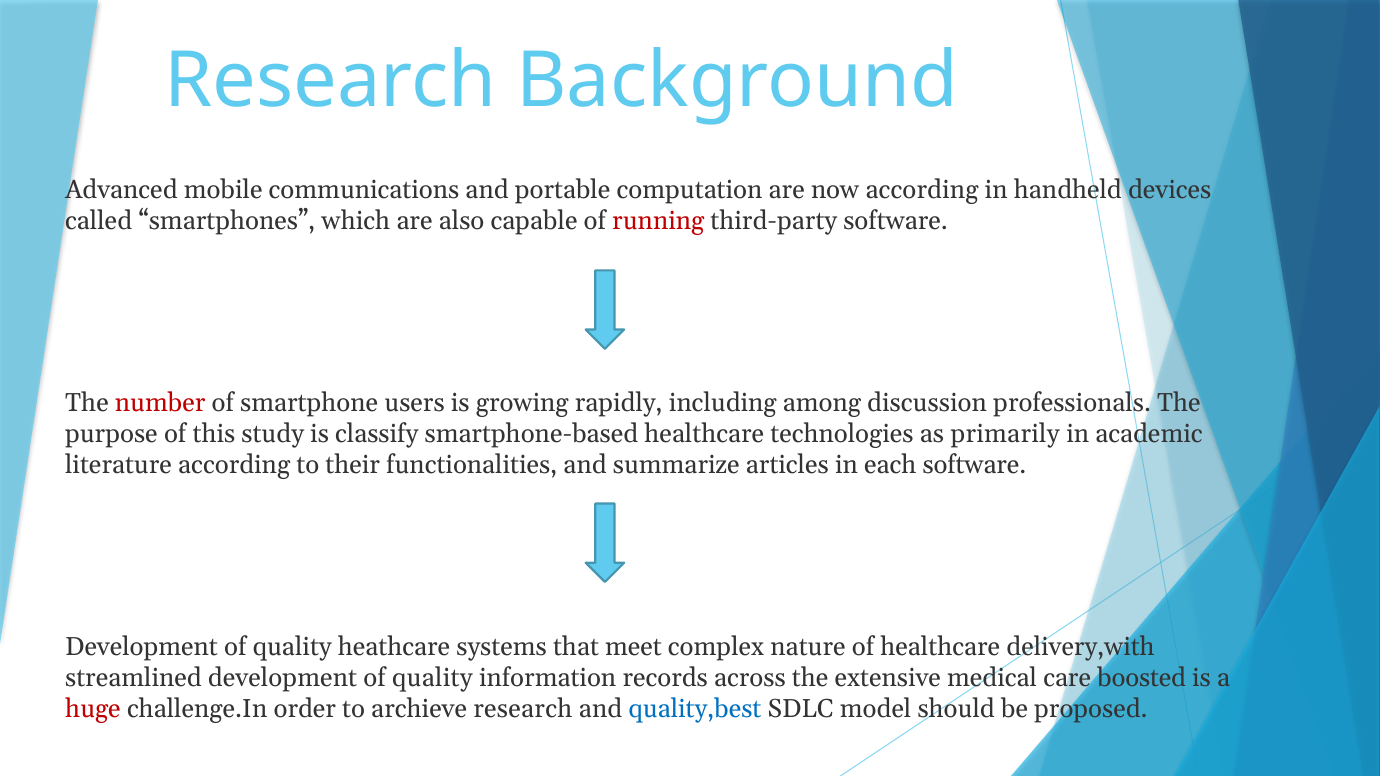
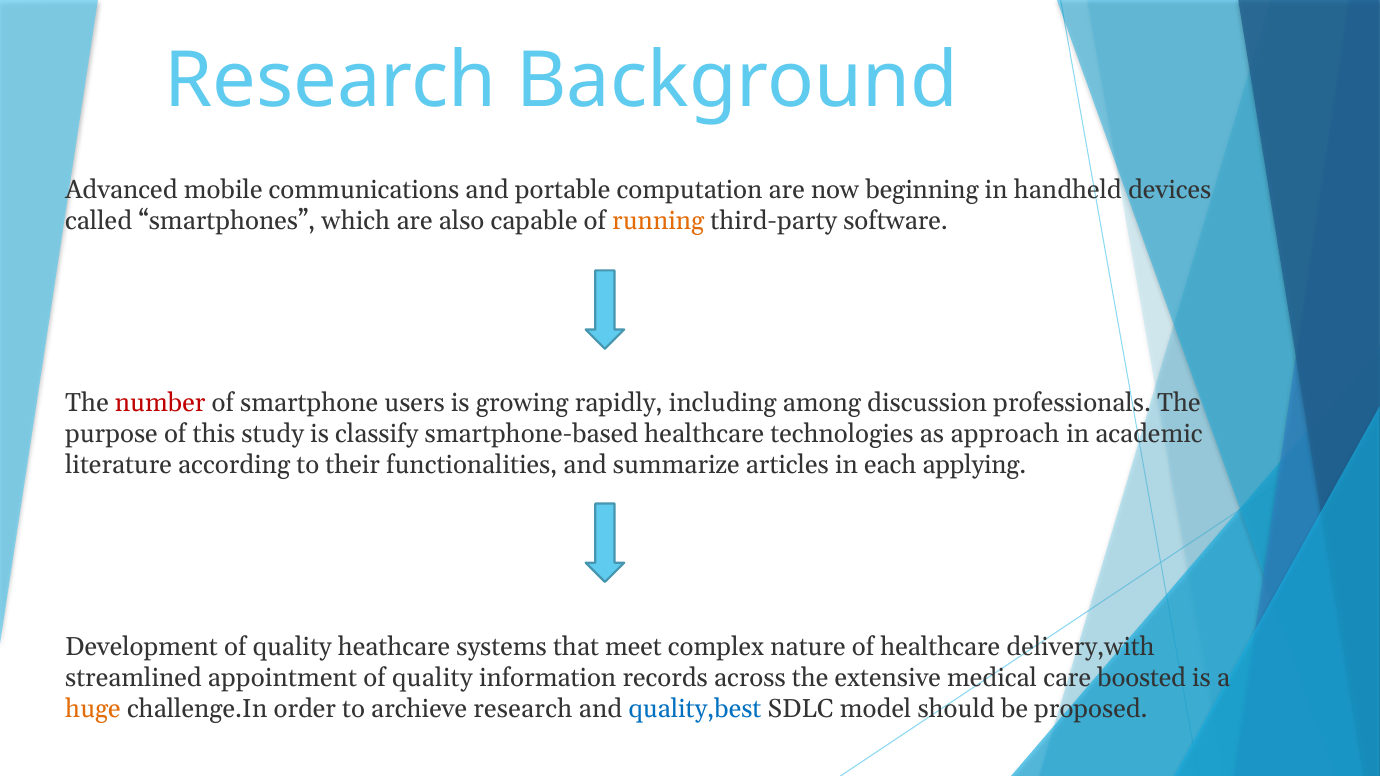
now according: according -> beginning (922, 190)
running colour: red -> orange (658, 221)
primarily: primarily -> approach (1005, 434)
each software: software -> applying (974, 465)
streamlined development: development -> appointment (282, 678)
huge colour: red -> orange (93, 709)
